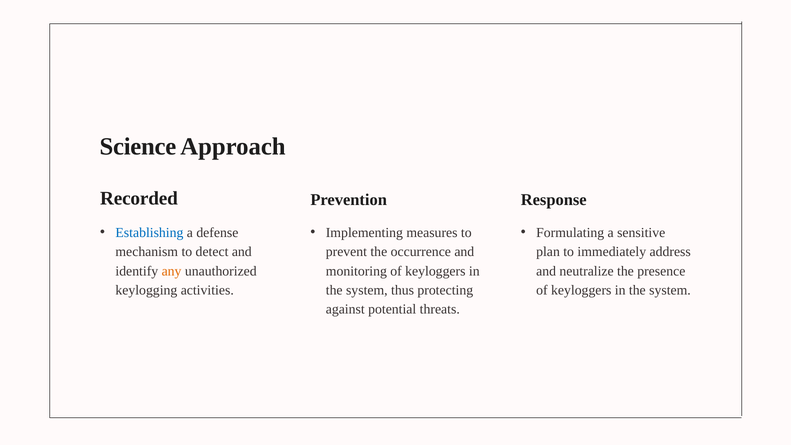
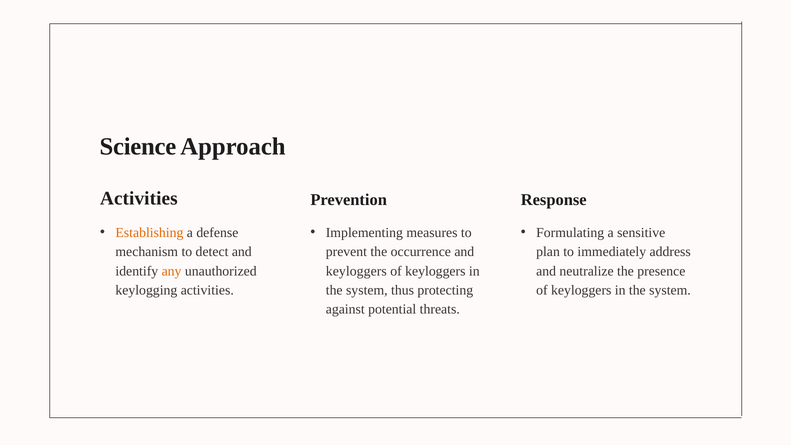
Recorded: Recorded -> Activities (139, 198)
Establishing colour: blue -> orange (149, 233)
monitoring: monitoring -> keyloggers (356, 271)
